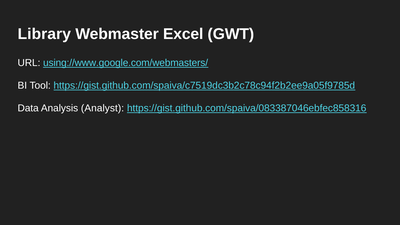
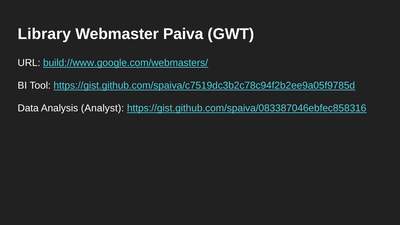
Excel: Excel -> Paiva (183, 34)
using://www.google.com/webmasters/: using://www.google.com/webmasters/ -> build://www.google.com/webmasters/ (126, 63)
